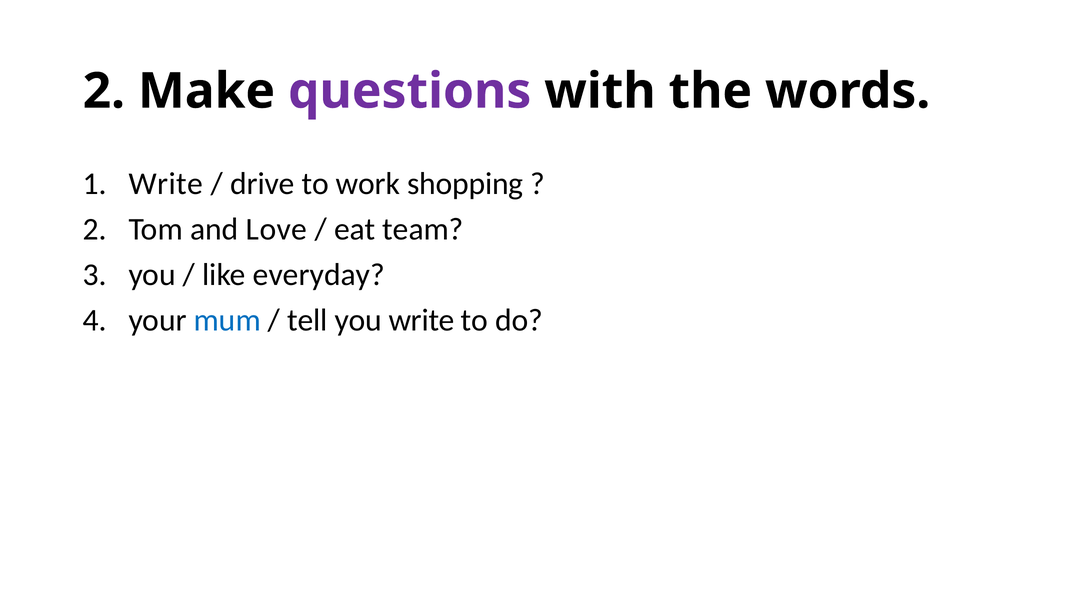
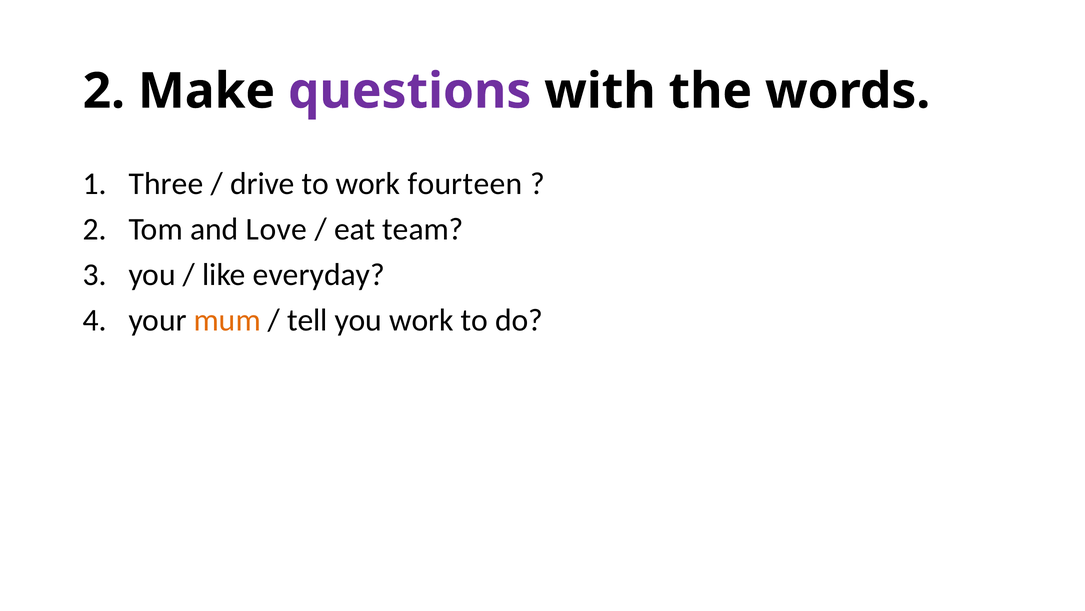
Write: Write -> Three (166, 183)
shopping: shopping -> fourteen (465, 183)
mum colour: blue -> orange (227, 320)
you write: write -> work (421, 320)
